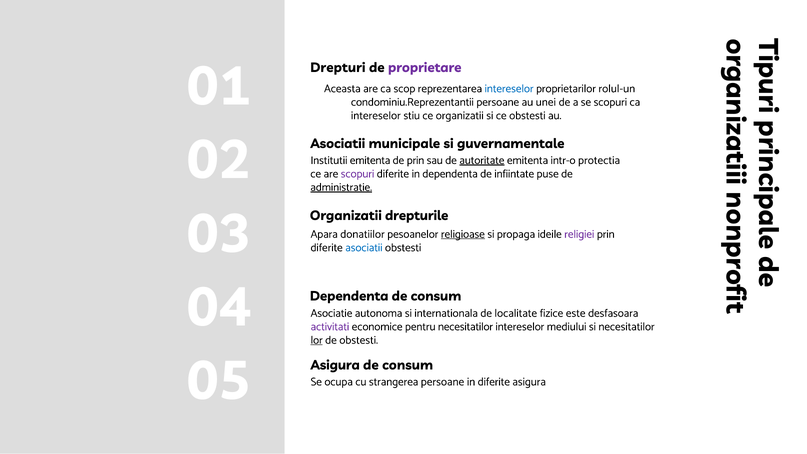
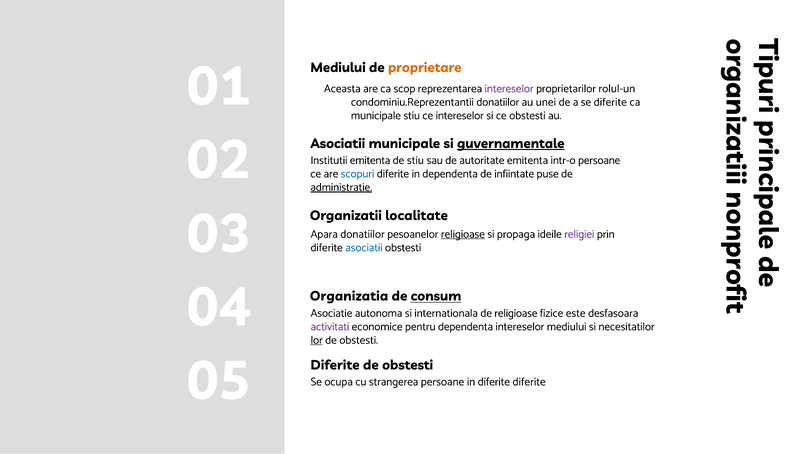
Drepturi: Drepturi -> Mediului (338, 68)
proprietare colour: purple -> orange (425, 68)
intereselor colour: blue -> purple (509, 89)
condominiu.Reprezentantii persoane: persoane -> donatiilor (498, 102)
se scopuri: scopuri -> diferite (610, 102)
intereselor: intereselor -> municipale (376, 115)
ce organizatii: organizatii -> intereselor (460, 115)
guvernamentale underline: none -> present (511, 144)
de prin: prin -> stiu (415, 160)
autoritate underline: present -> none (482, 160)
intr-o protectia: protectia -> persoane (599, 160)
scopuri colour: purple -> blue (358, 174)
drepturile: drepturile -> localitate (417, 216)
Dependenta: Dependenta -> Organizatia (349, 297)
consum underline: none -> present (436, 297)
de localitate: localitate -> religioase (516, 313)
pentru necesitatilor: necesitatilor -> dependenta (466, 327)
Asigura: Asigura -> Diferite (335, 365)
consum: consum -> obstesti (408, 365)
diferite asigura: asigura -> diferite (529, 382)
